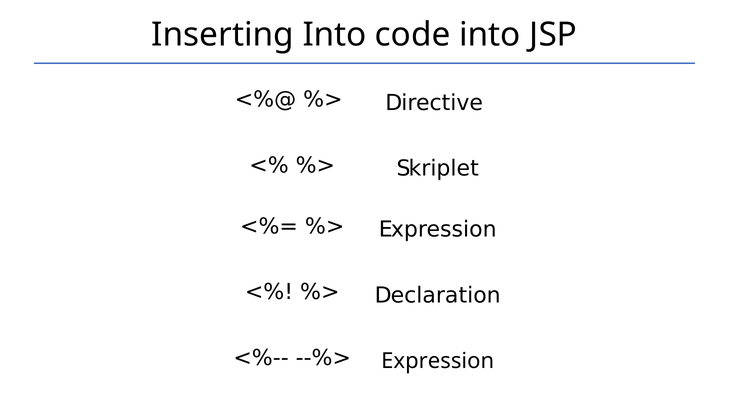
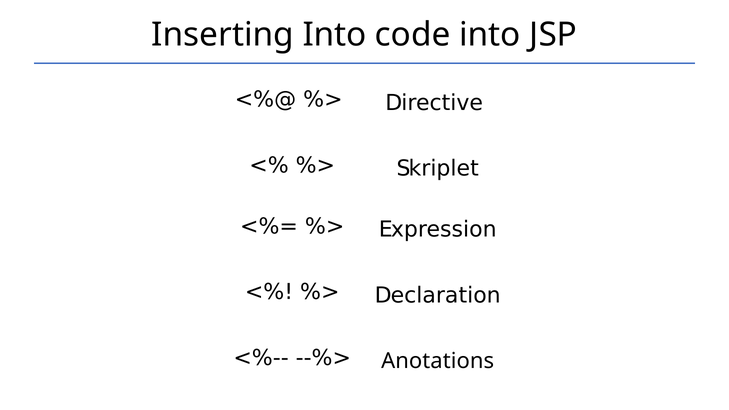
Expression: Expression -> Anotations (438, 361)
